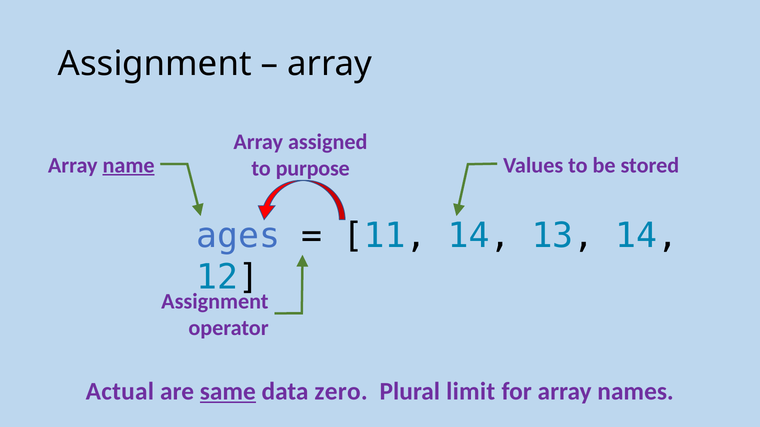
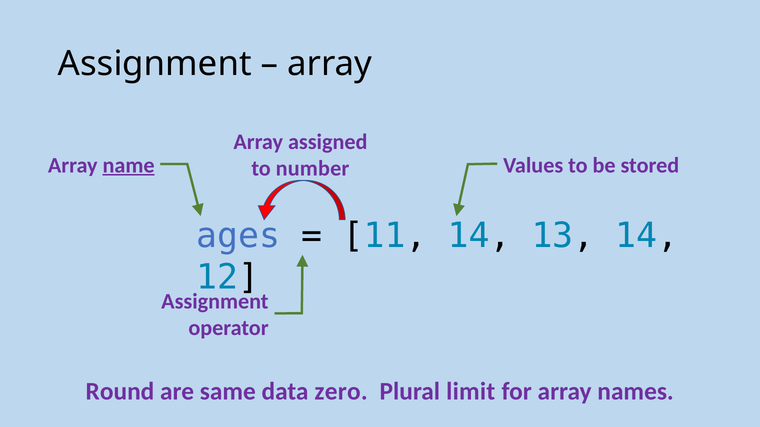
purpose: purpose -> number (313, 169)
Actual: Actual -> Round (120, 392)
same underline: present -> none (228, 392)
